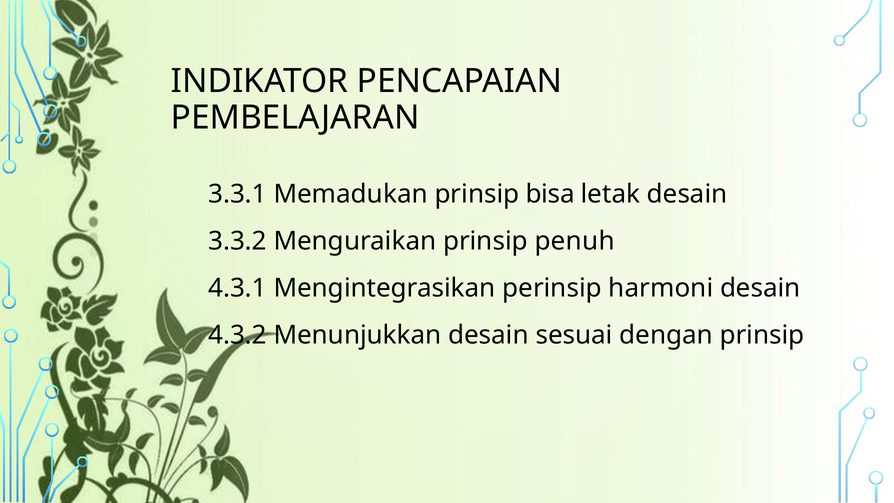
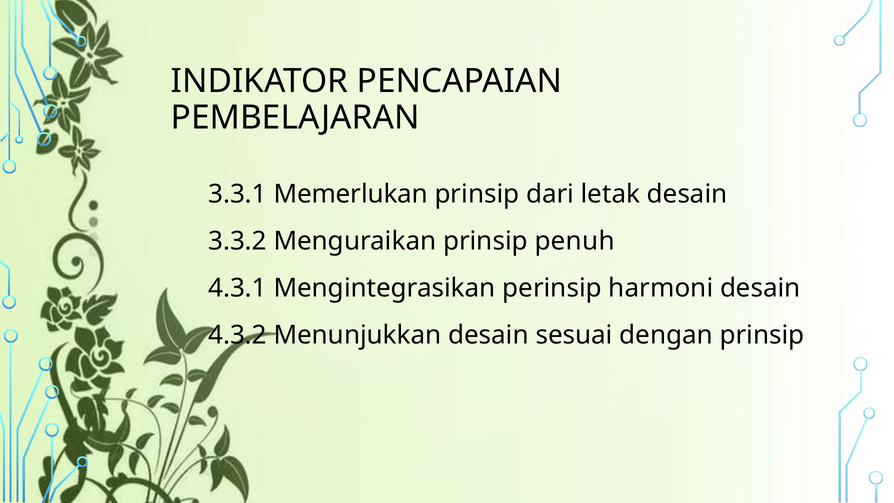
Memadukan: Memadukan -> Memerlukan (351, 194)
bisa: bisa -> dari (550, 194)
